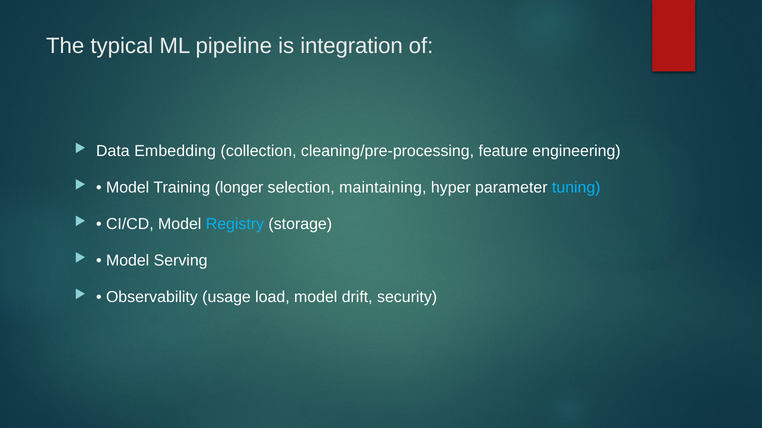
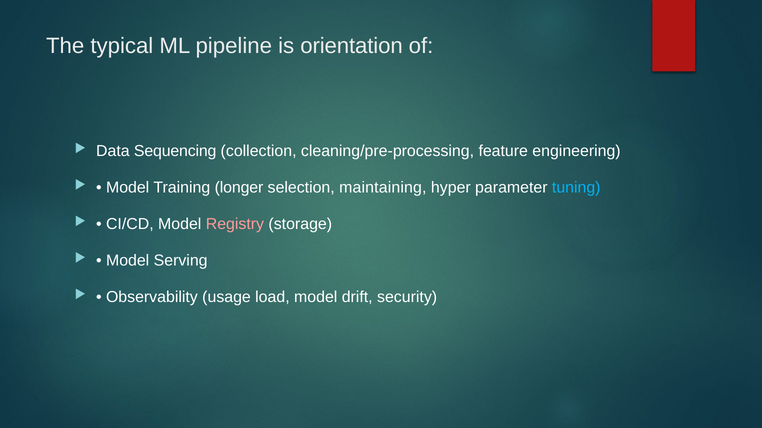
integration: integration -> orientation (352, 46)
Embedding: Embedding -> Sequencing (175, 151)
Registry colour: light blue -> pink (235, 224)
